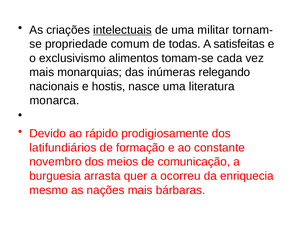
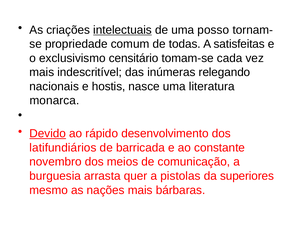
militar: militar -> posso (213, 30)
alimentos: alimentos -> censitário (134, 58)
monarquias: monarquias -> indescritível (90, 72)
Devido underline: none -> present (48, 133)
prodigiosamente: prodigiosamente -> desenvolvimento (165, 133)
formação: formação -> barricada (140, 147)
ocorreu: ocorreu -> pistolas (180, 176)
enriquecia: enriquecia -> superiores (247, 176)
